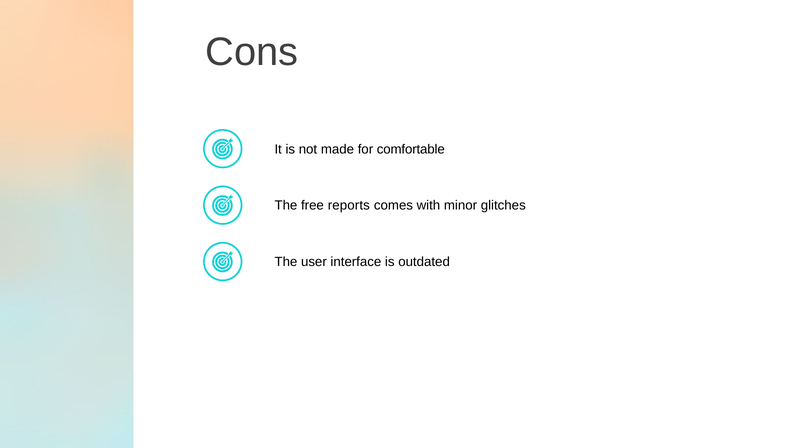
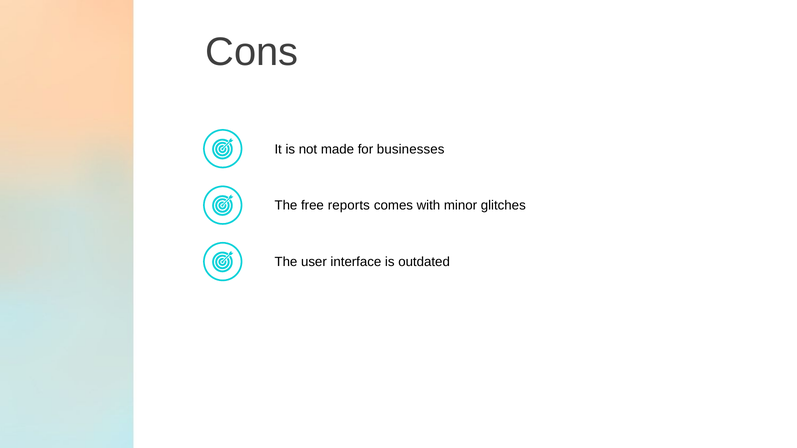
comfortable: comfortable -> businesses (411, 149)
